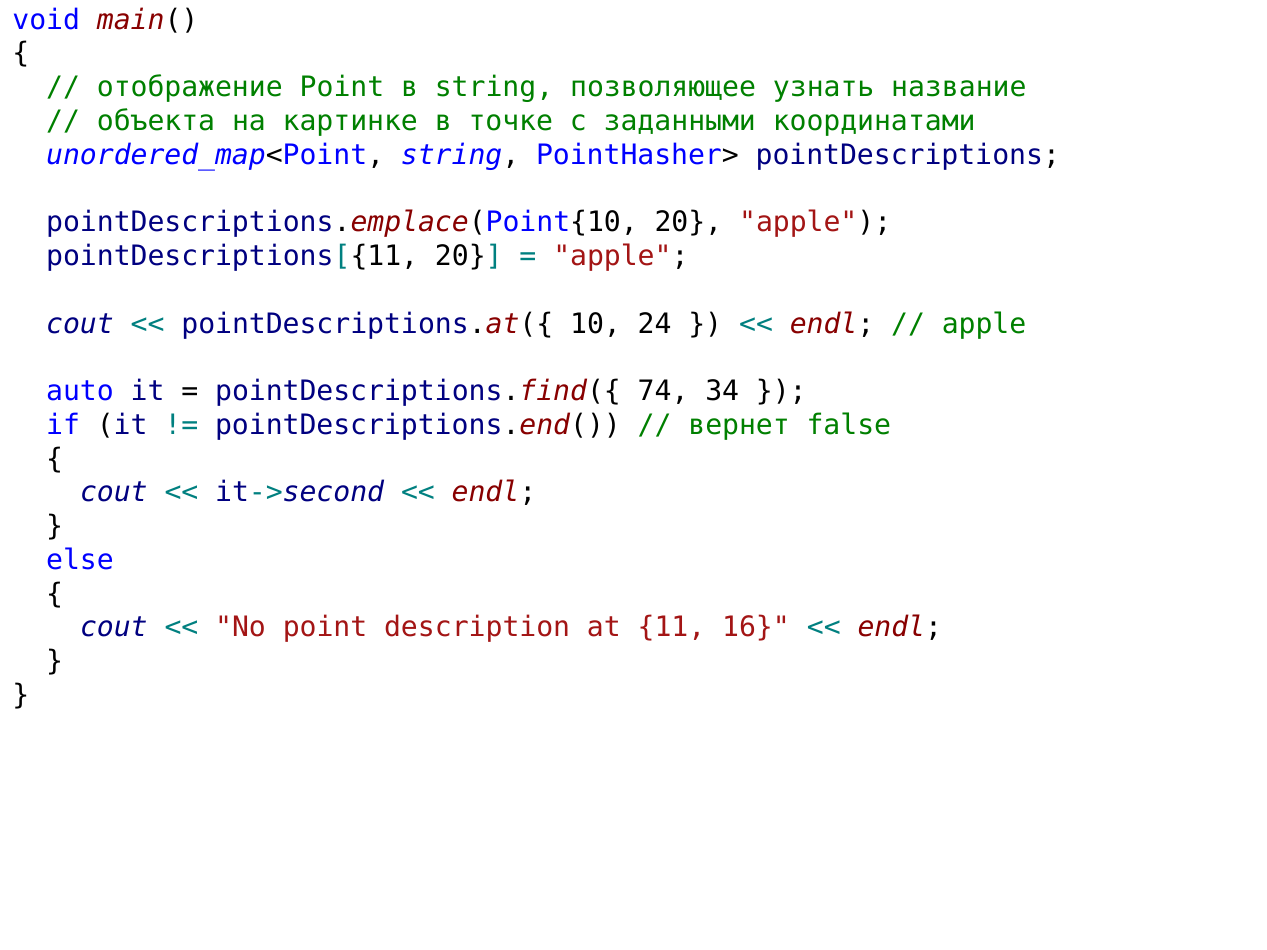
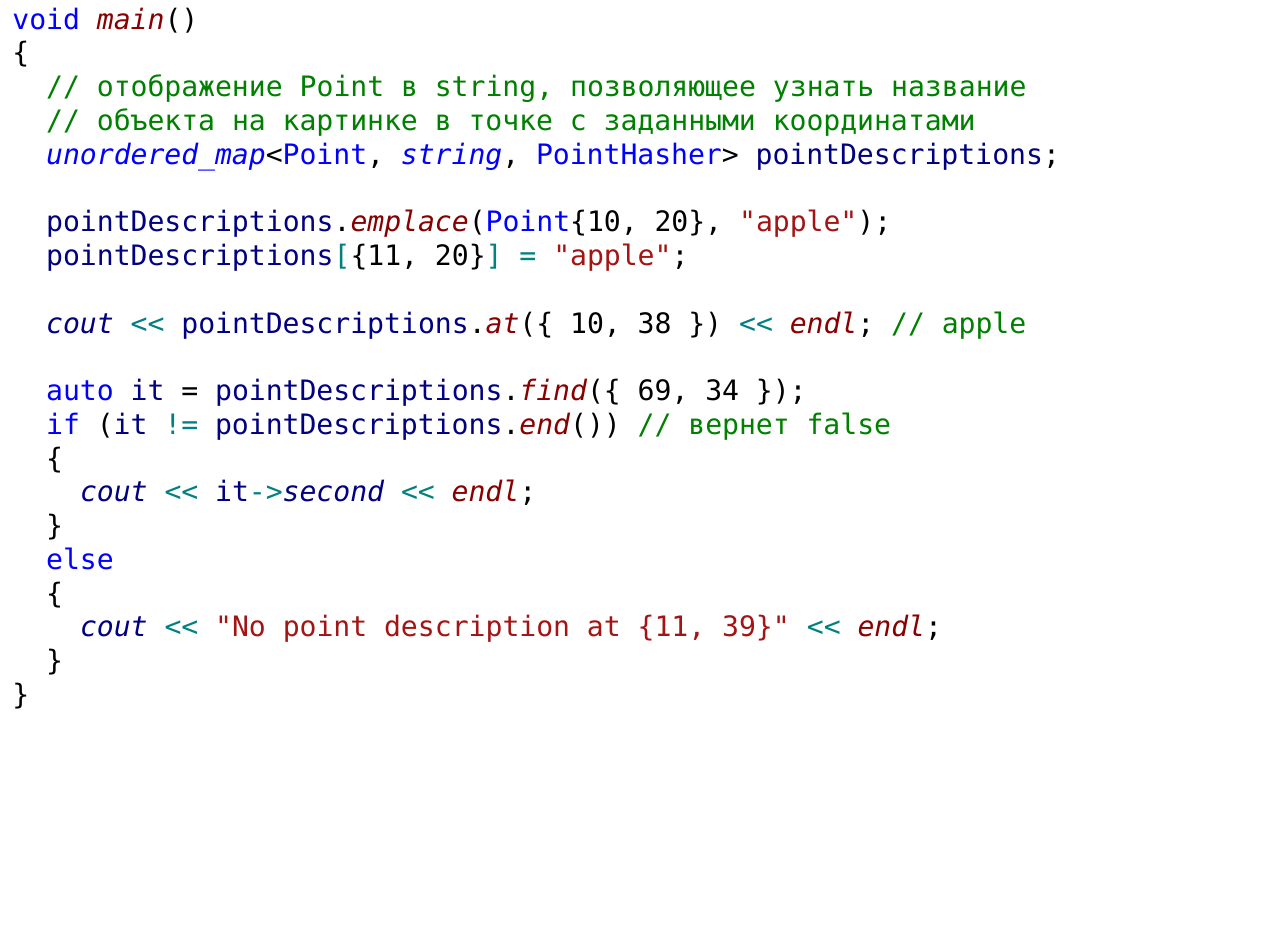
24: 24 -> 38 (655, 324)
74: 74 -> 69 (663, 391)
16: 16 -> 39 (756, 628)
